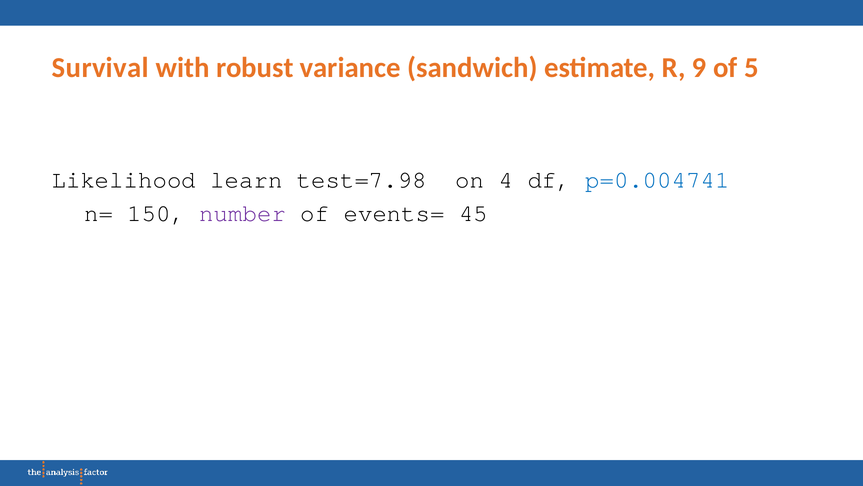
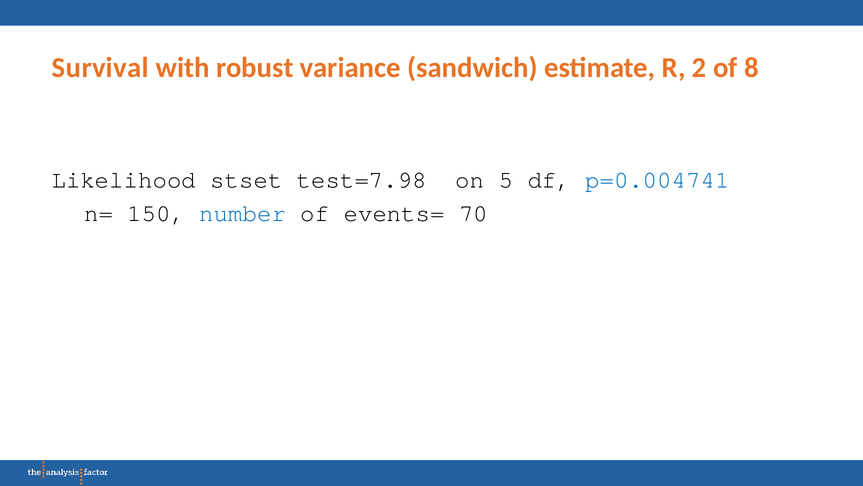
9: 9 -> 2 (699, 68)
5: 5 -> 8 (751, 68)
learn: learn -> stset (246, 179)
4: 4 -> 5 (506, 179)
number colour: purple -> blue (243, 213)
45: 45 -> 70 (473, 213)
